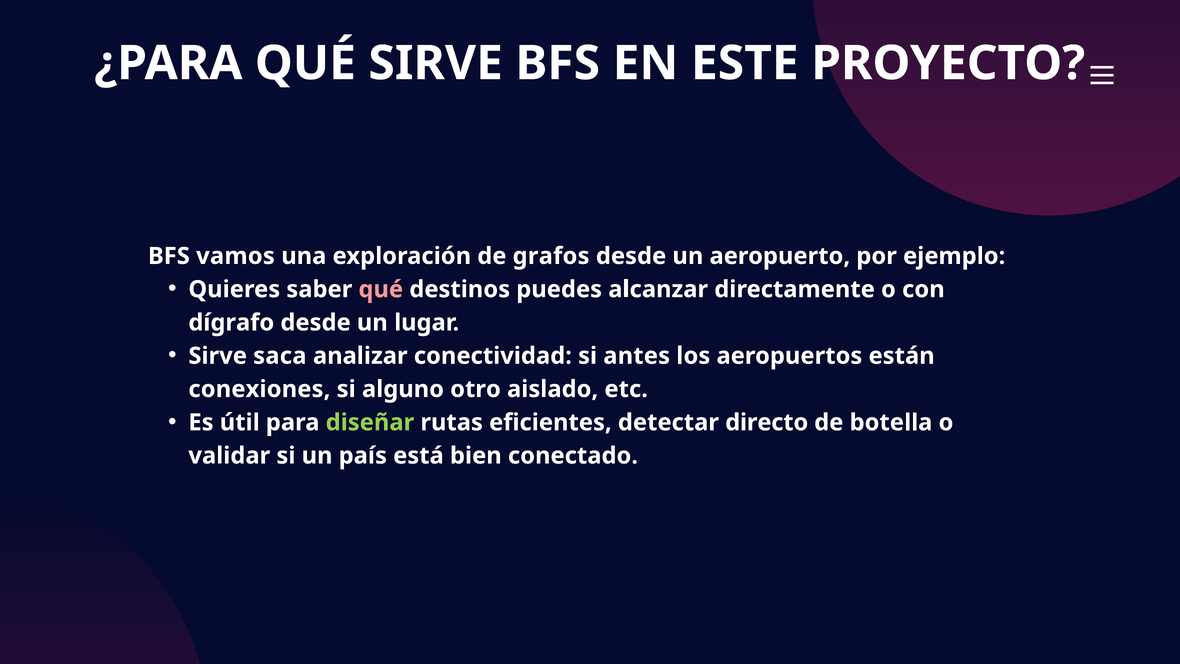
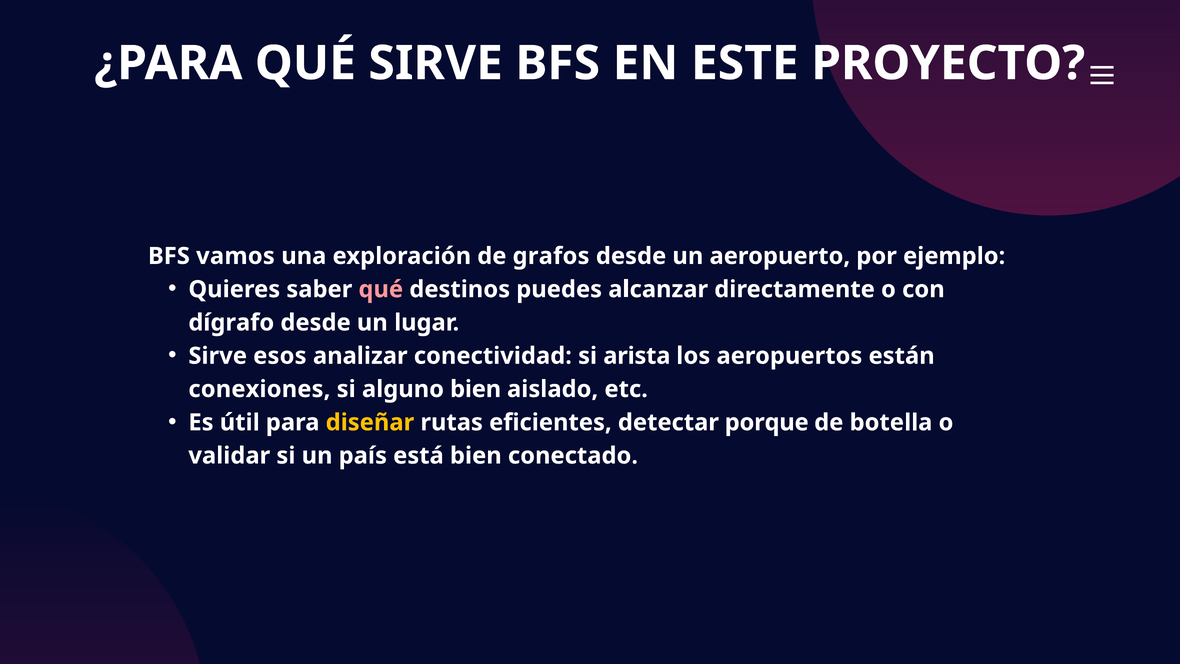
saca: saca -> esos (280, 356)
antes: antes -> arista (637, 356)
alguno otro: otro -> bien (476, 389)
diseñar colour: light green -> yellow (370, 422)
directo: directo -> porque (767, 422)
